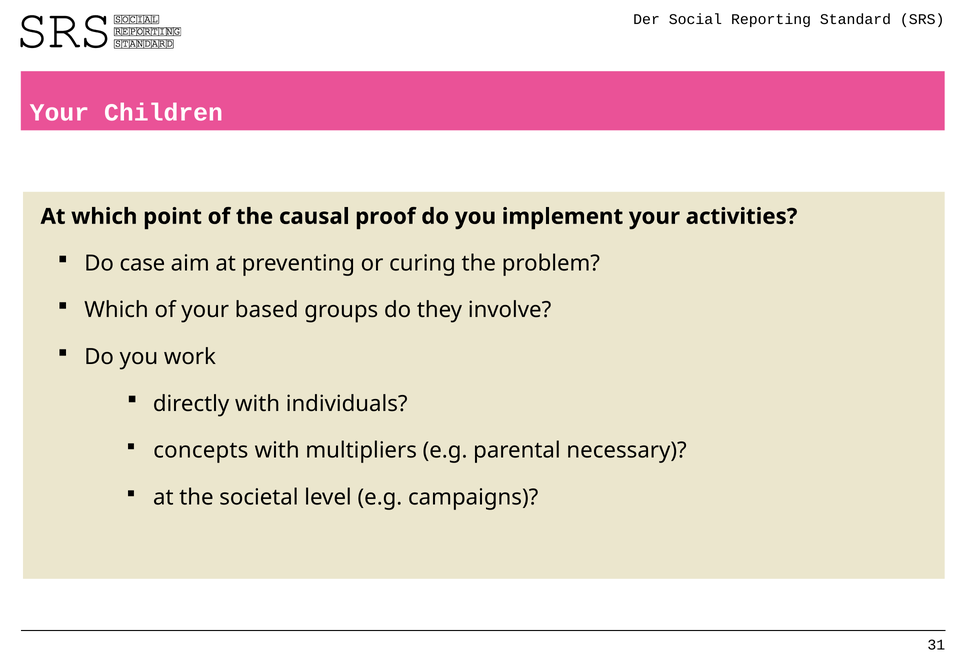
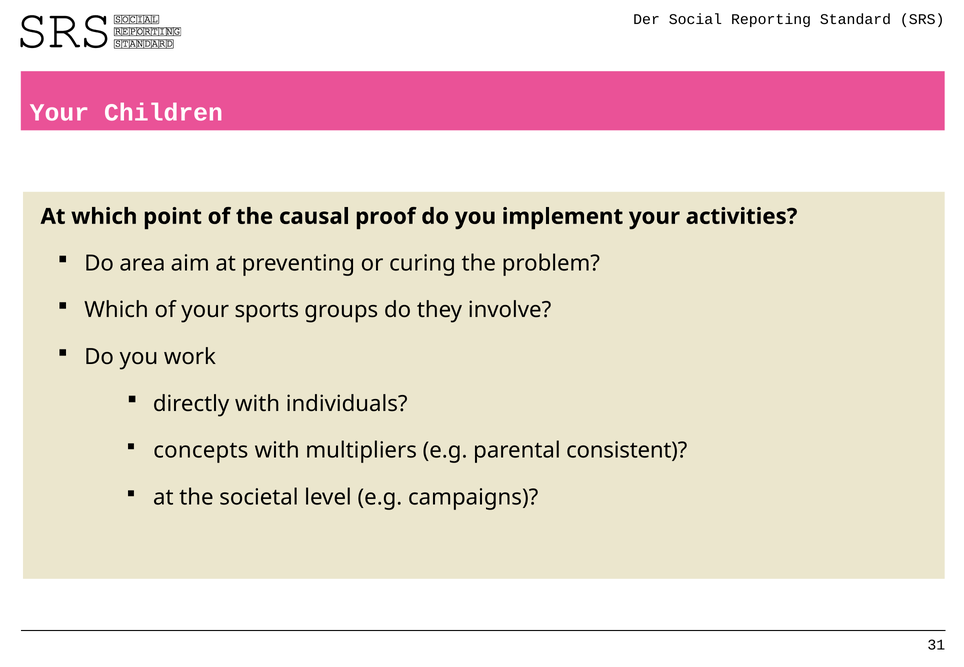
case: case -> area (142, 263)
based: based -> sports (267, 310)
necessary: necessary -> consistent (627, 451)
